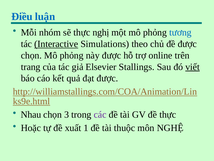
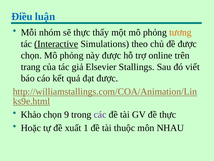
nghị: nghị -> thấy (101, 32)
tương colour: blue -> orange (180, 32)
viết underline: present -> none (193, 67)
Nhau: Nhau -> Khảo (31, 114)
3: 3 -> 9 (67, 114)
NGHỆ: NGHỆ -> NHAU (170, 128)
